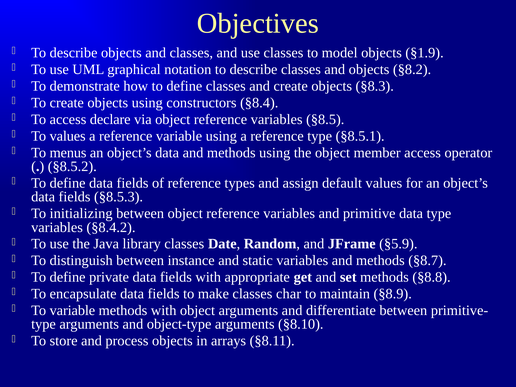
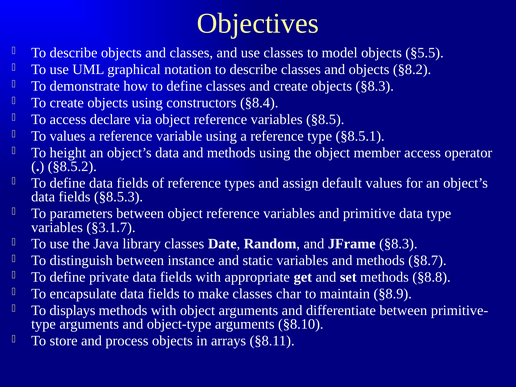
§1.9: §1.9 -> §5.5 (425, 53)
menus: menus -> height (68, 153)
initializing: initializing -> parameters (81, 214)
§8.4.2: §8.4.2 -> §3.1.7 (111, 227)
JFrame §5.9: §5.9 -> §8.3 (398, 244)
To variable: variable -> displays (72, 310)
